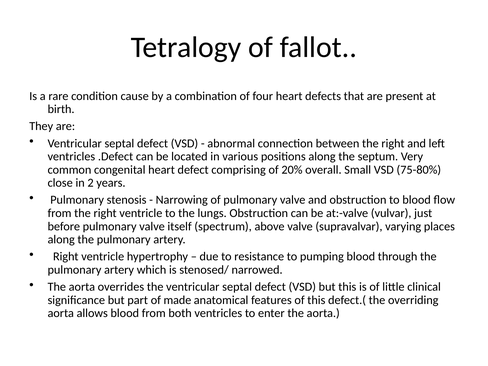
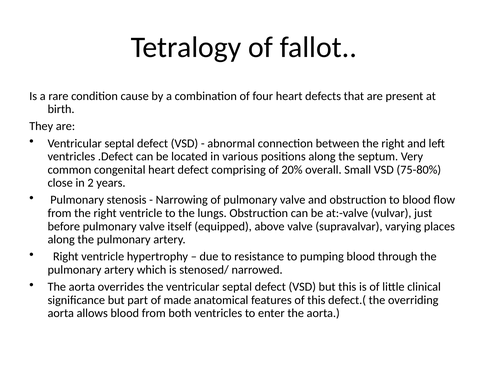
spectrum: spectrum -> equipped (223, 226)
